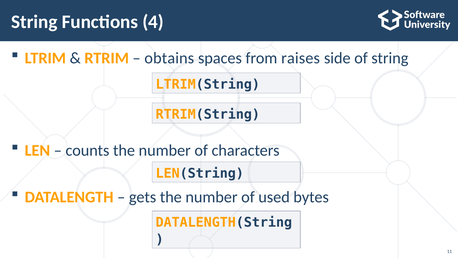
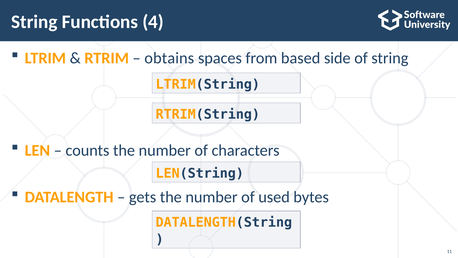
raises: raises -> based (301, 58)
